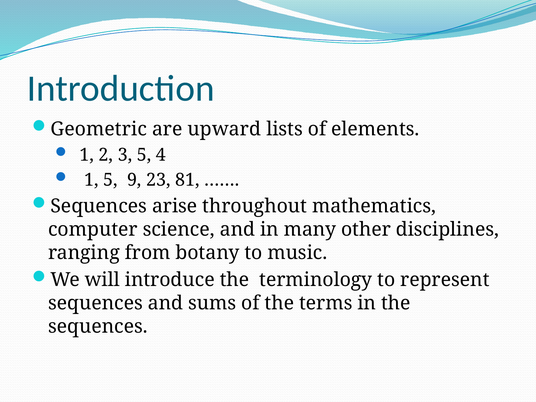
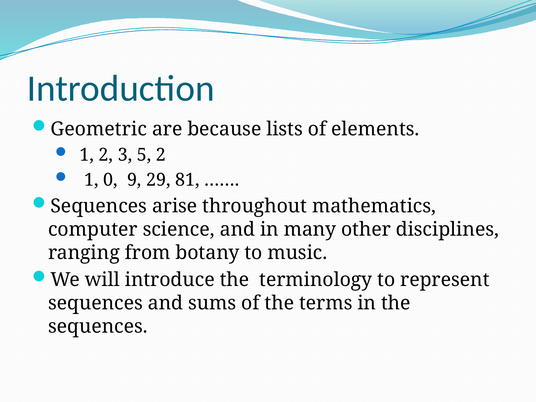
upward: upward -> because (224, 129)
5 4: 4 -> 2 (161, 155)
1 5: 5 -> 0 (110, 180)
23: 23 -> 29 (158, 180)
